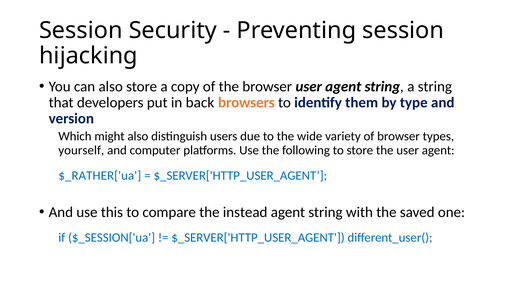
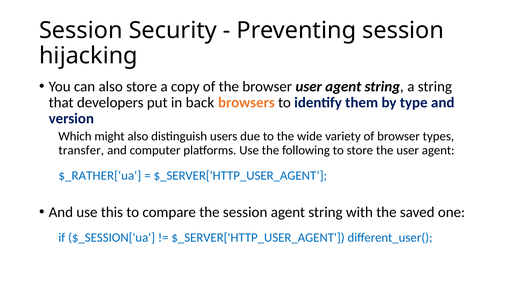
yourself: yourself -> transfer (81, 150)
the instead: instead -> session (245, 213)
